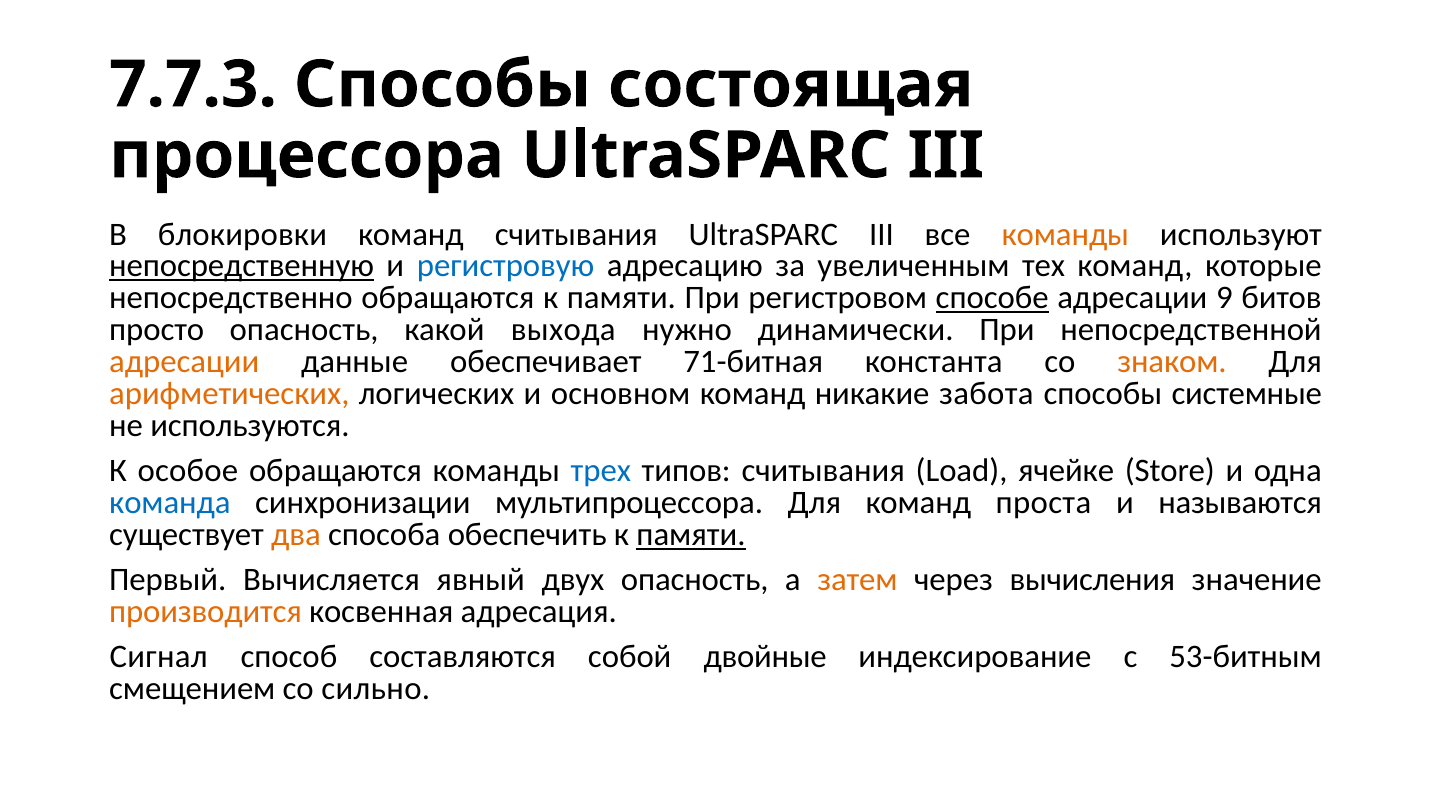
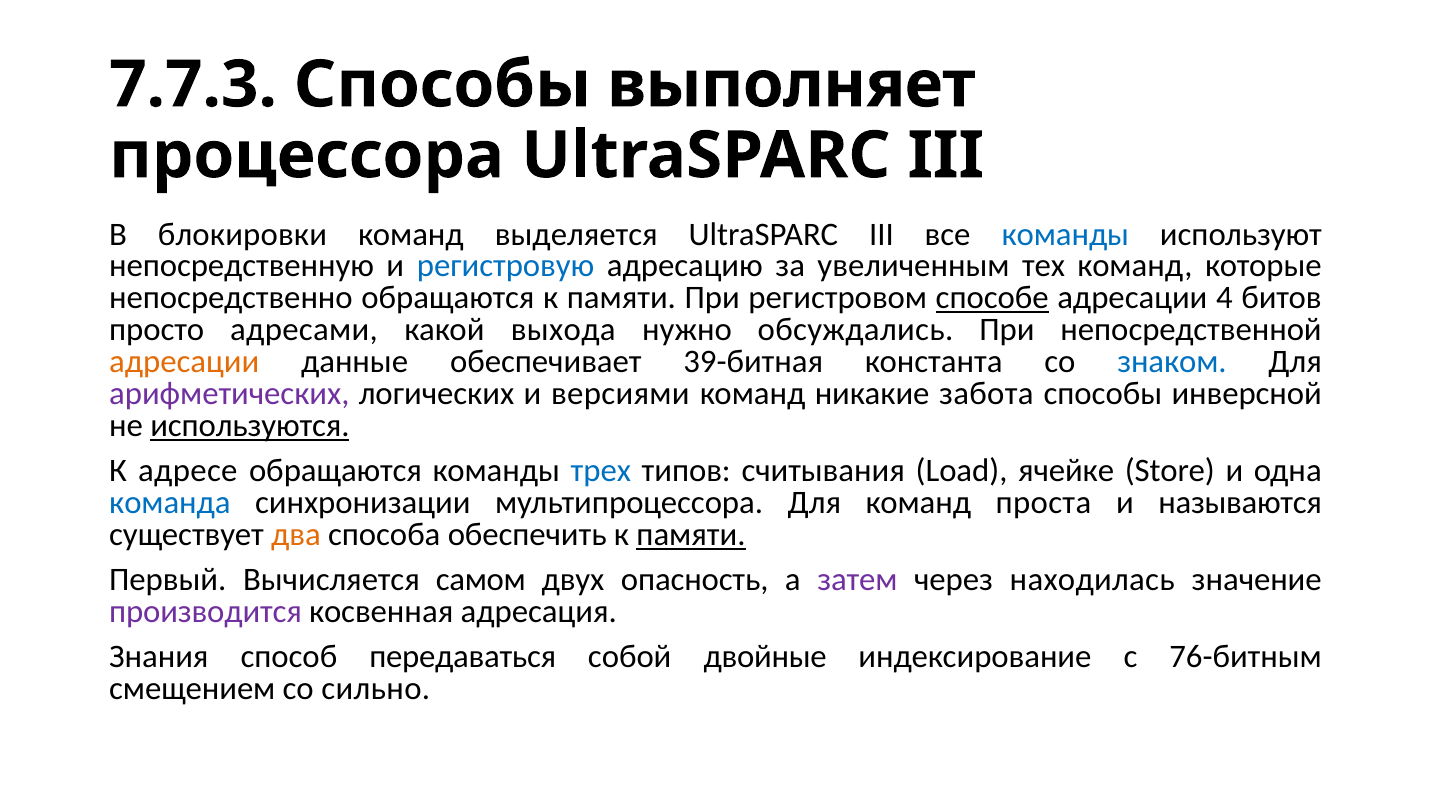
состоящая: состоящая -> выполняет (791, 85)
команд считывания: считывания -> выделяется (576, 234)
команды colour: orange -> blue (1065, 234)
непосредственную underline: present -> none (242, 266)
9: 9 -> 4 (1224, 298)
просто опасность: опасность -> адресами (304, 330)
динамически: динамически -> обсуждались (855, 330)
71-битная: 71-битная -> 39-битная (753, 362)
знаком colour: orange -> blue (1172, 362)
арифметических colour: orange -> purple (229, 394)
основном: основном -> версиями (620, 394)
системные: системные -> инверсной (1247, 394)
используются underline: none -> present (250, 426)
особое: особое -> адресе (188, 471)
явный: явный -> самом (481, 580)
затем colour: orange -> purple (857, 580)
вычисления: вычисления -> находилась (1092, 580)
производится colour: orange -> purple (206, 612)
Сигнал: Сигнал -> Знания (159, 657)
составляются: составляются -> передаваться (463, 657)
53-битным: 53-битным -> 76-битным (1246, 657)
